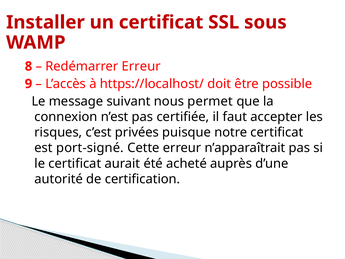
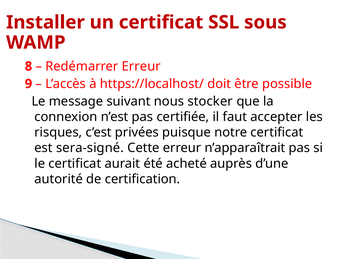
permet: permet -> stocker (210, 101)
port-signé: port-signé -> sera-signé (90, 148)
